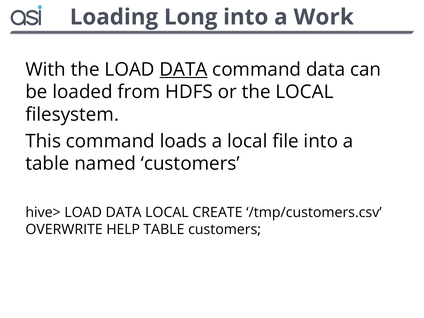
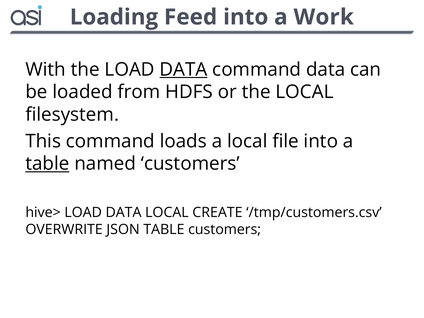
Long: Long -> Feed (191, 17)
table underline: none -> present (47, 164)
HELP: HELP -> JSON (123, 229)
